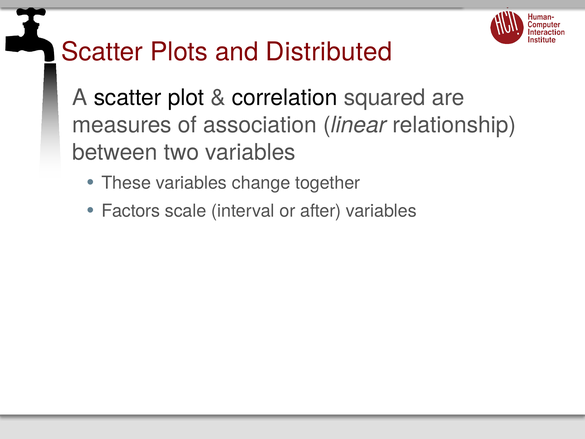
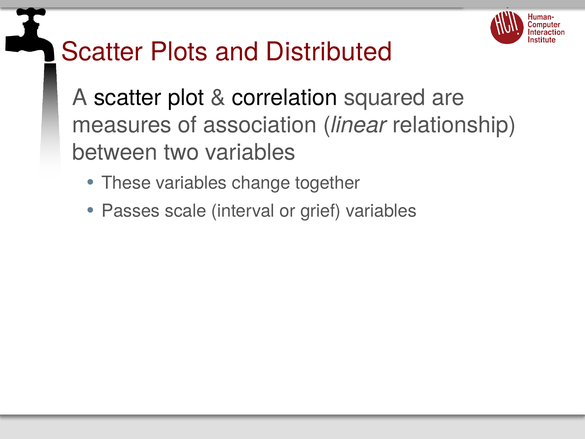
Factors: Factors -> Passes (131, 211)
after: after -> grief (321, 211)
